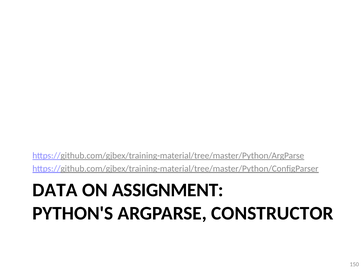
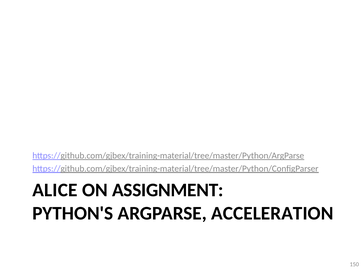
DATA: DATA -> ALICE (55, 190)
CONSTRUCTOR: CONSTRUCTOR -> ACCELERATION (272, 213)
